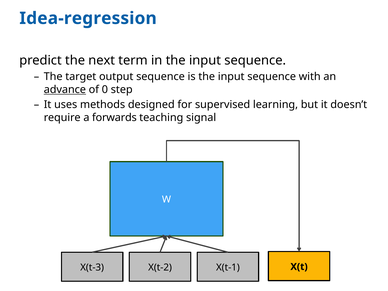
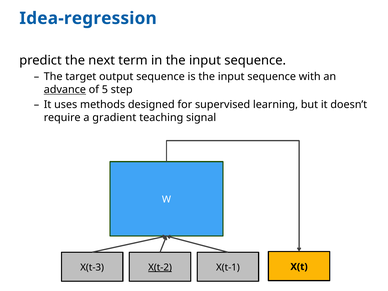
0: 0 -> 5 (105, 90)
forwards: forwards -> gradient (114, 118)
X(t-2 underline: none -> present (160, 267)
